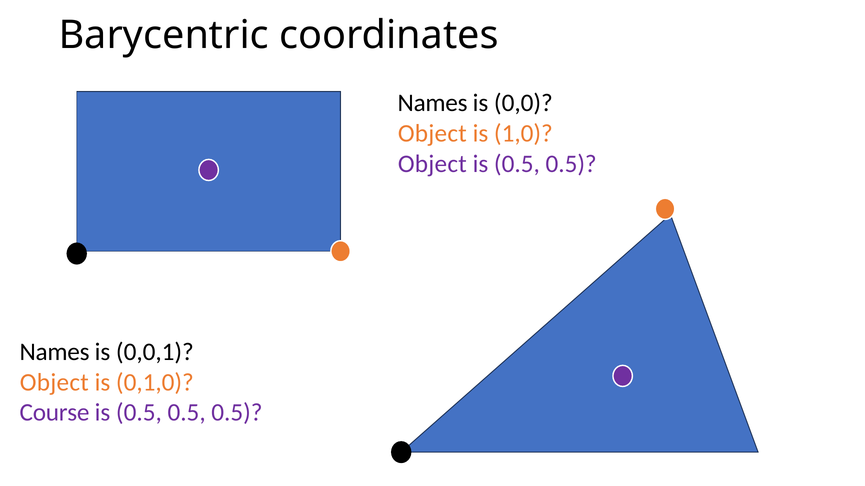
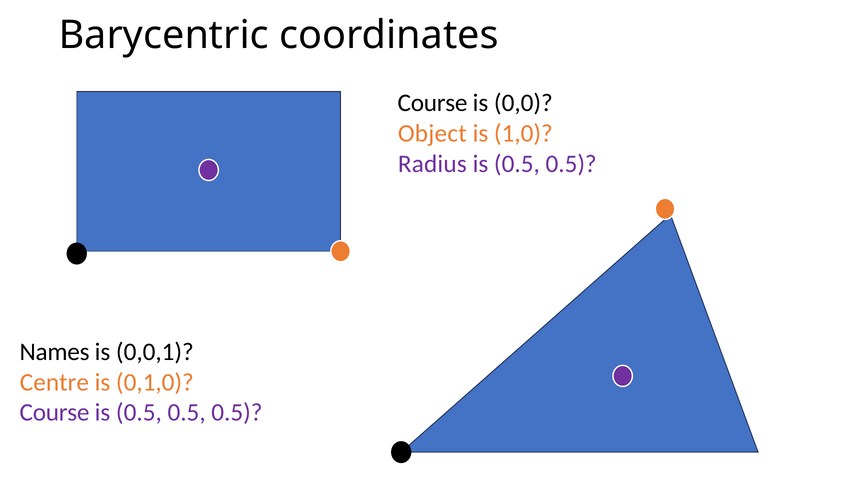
Names: Names -> Course (433, 103)
Object: Object -> Radius (432, 164)
Object: Object -> Centre (54, 383)
